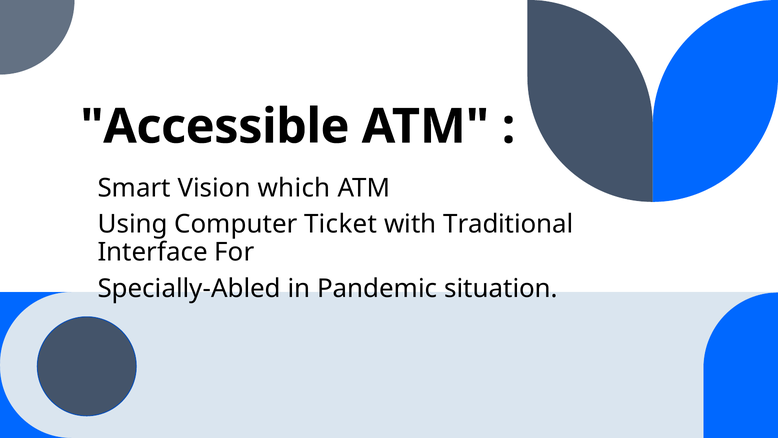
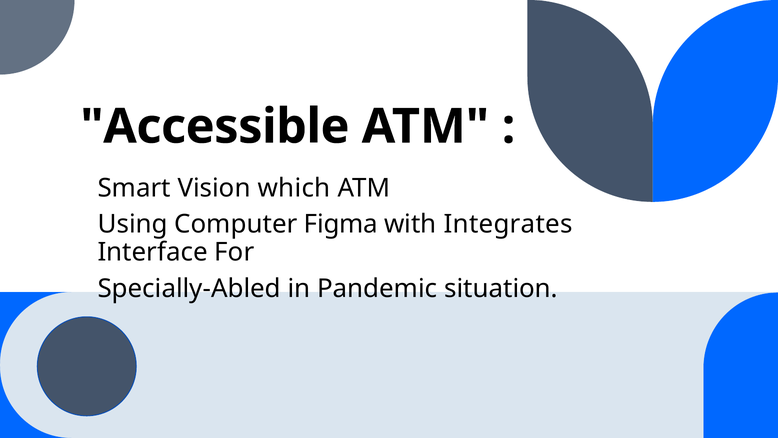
Ticket: Ticket -> Figma (341, 224)
Traditional: Traditional -> Integrates (508, 224)
